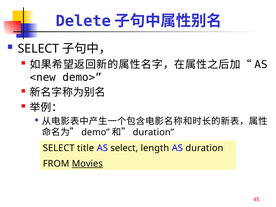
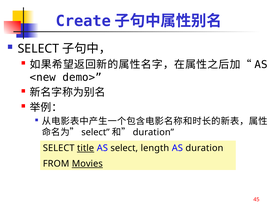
Delete: Delete -> Create (83, 21)
demo: demo -> select (95, 132)
title underline: none -> present (86, 148)
